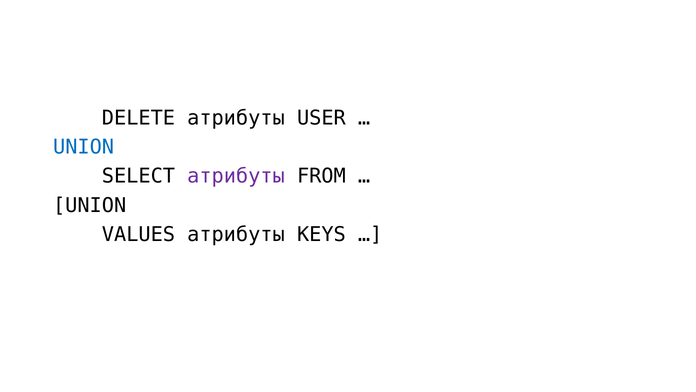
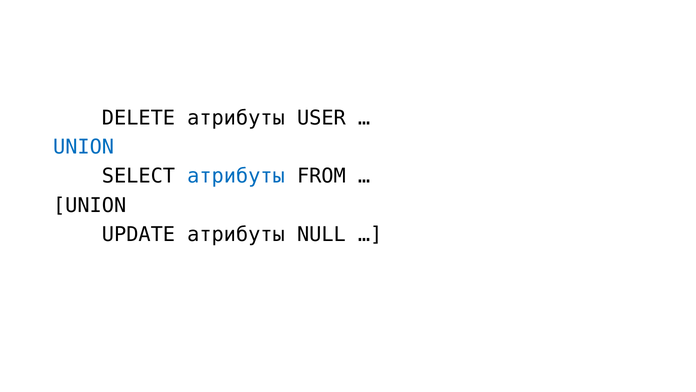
атрибуты colour: purple -> blue (236, 176)
VALUES: VALUES -> UPDATE (138, 234)
KEYS: KEYS -> NULL (321, 234)
